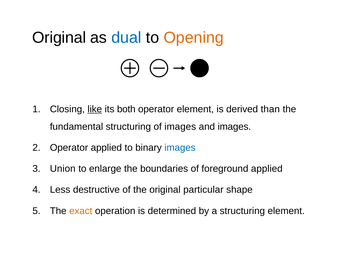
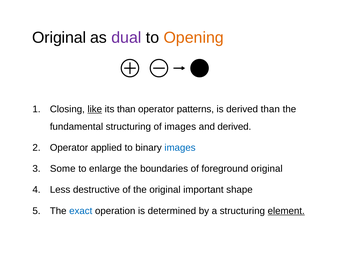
dual colour: blue -> purple (126, 38)
its both: both -> than (126, 109)
operator element: element -> patterns (195, 109)
and images: images -> derived (234, 127)
Union: Union -> Some (63, 169)
foreground applied: applied -> original (267, 169)
particular: particular -> important (203, 190)
exact colour: orange -> blue (81, 211)
element underline: none -> present (286, 211)
